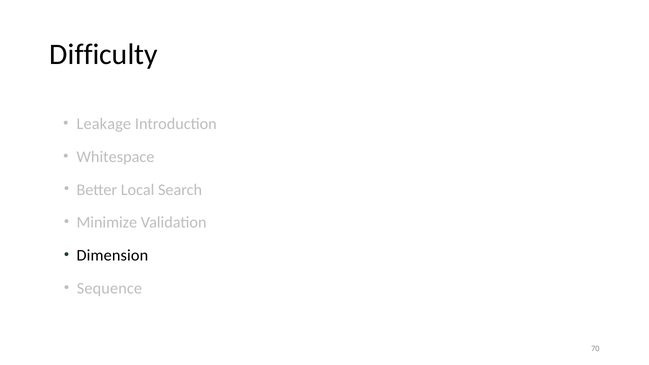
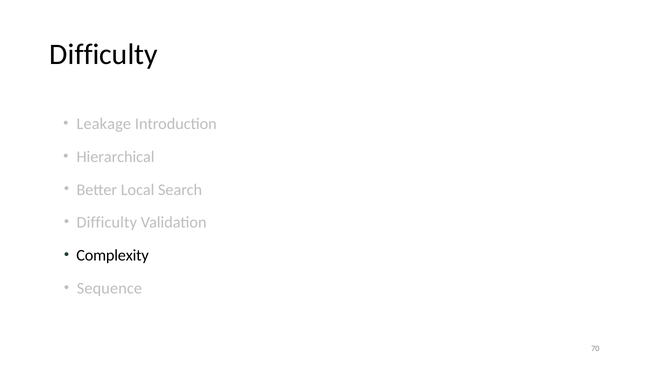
Whitespace: Whitespace -> Hierarchical (116, 157)
Minimize: Minimize -> Difficulty (107, 223)
Dimension: Dimension -> Complexity (113, 256)
